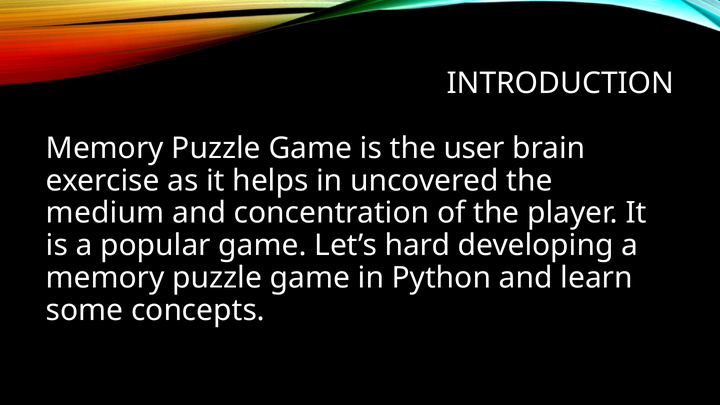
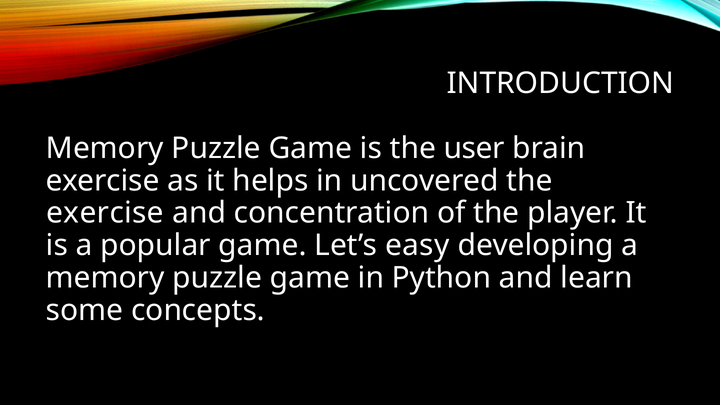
medium: medium -> exercise (105, 213)
hard: hard -> easy (417, 245)
